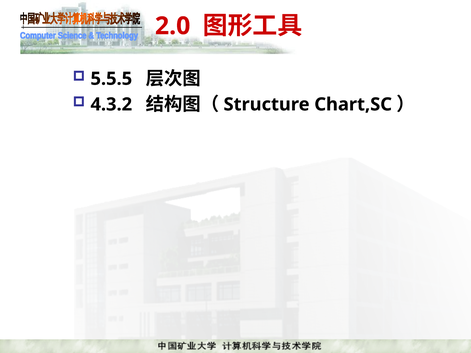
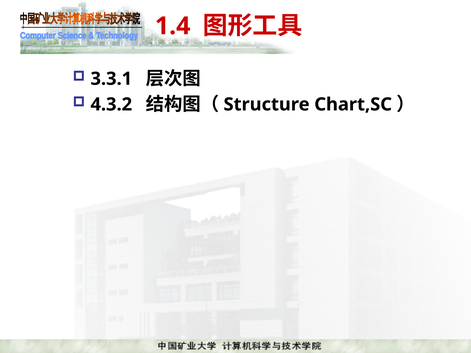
2.0: 2.0 -> 1.4 (173, 26)
5.5.5: 5.5.5 -> 3.3.1 (111, 79)
